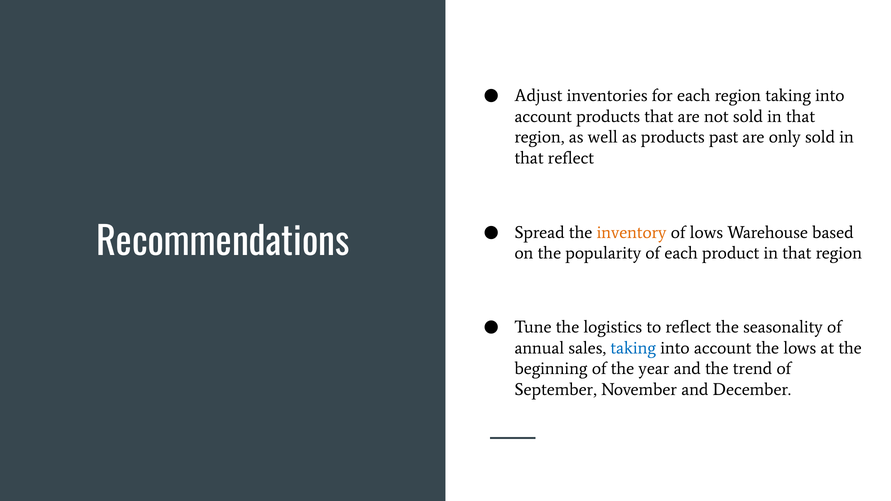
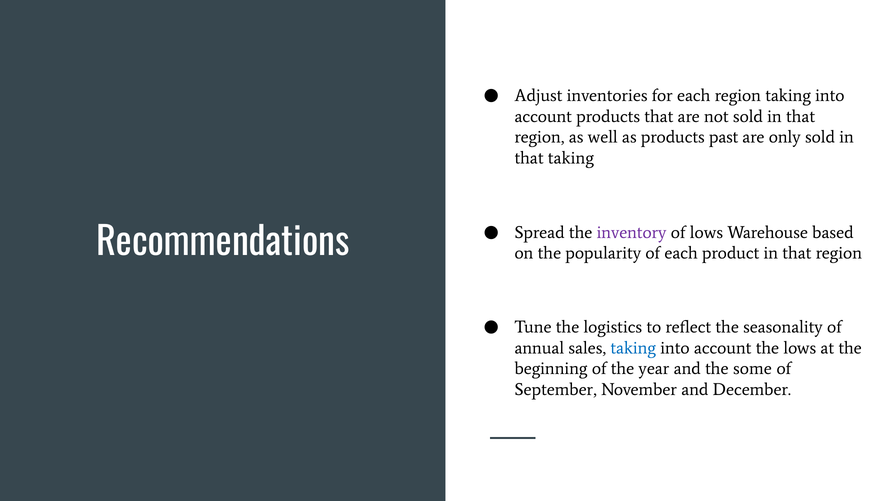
that reflect: reflect -> taking (571, 158)
inventory colour: orange -> purple (632, 233)
trend: trend -> some (752, 369)
